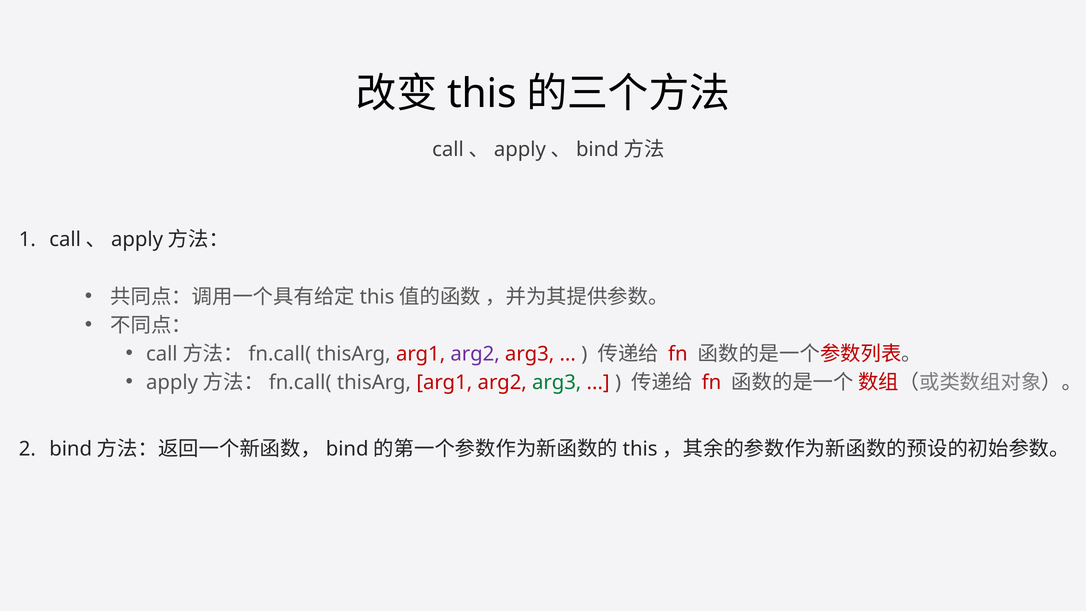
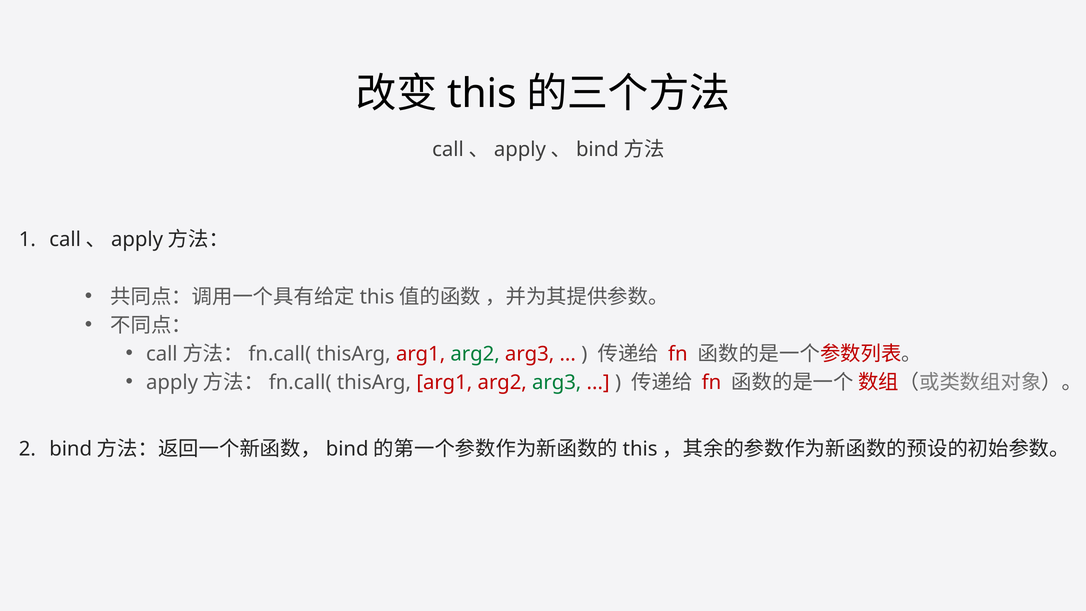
arg2 colour: purple -> green (475, 354)
